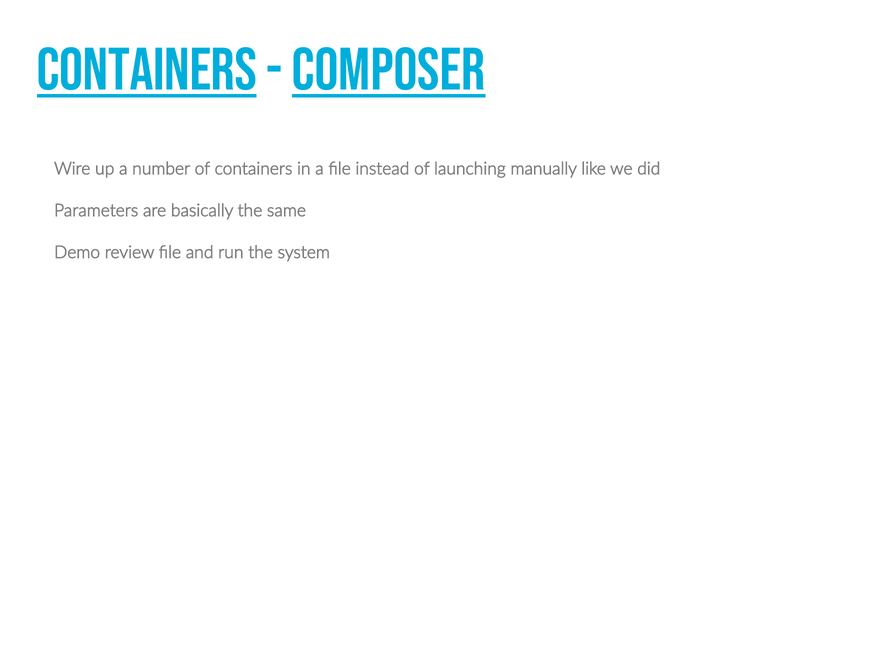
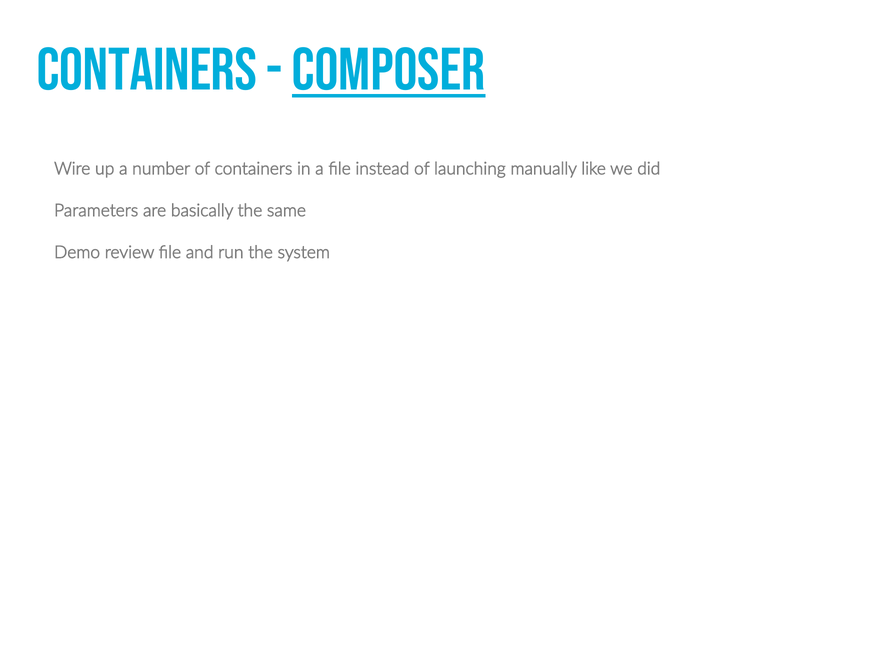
Containers underline: present -> none (147, 70)
